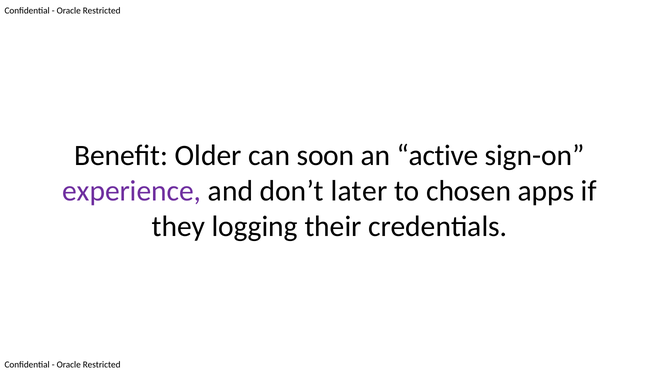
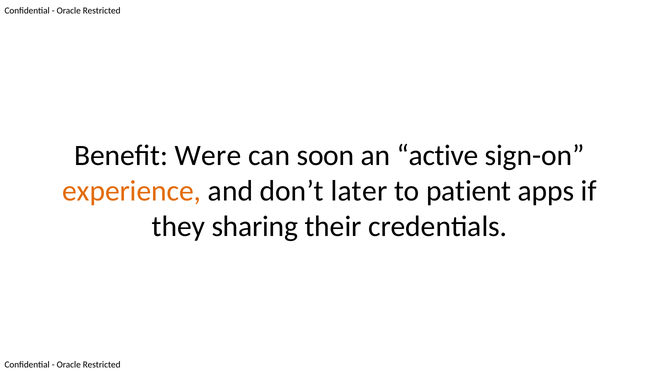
Older: Older -> Were (208, 155)
experience colour: purple -> orange (132, 191)
chosen: chosen -> patient (469, 191)
logging: logging -> sharing (255, 226)
